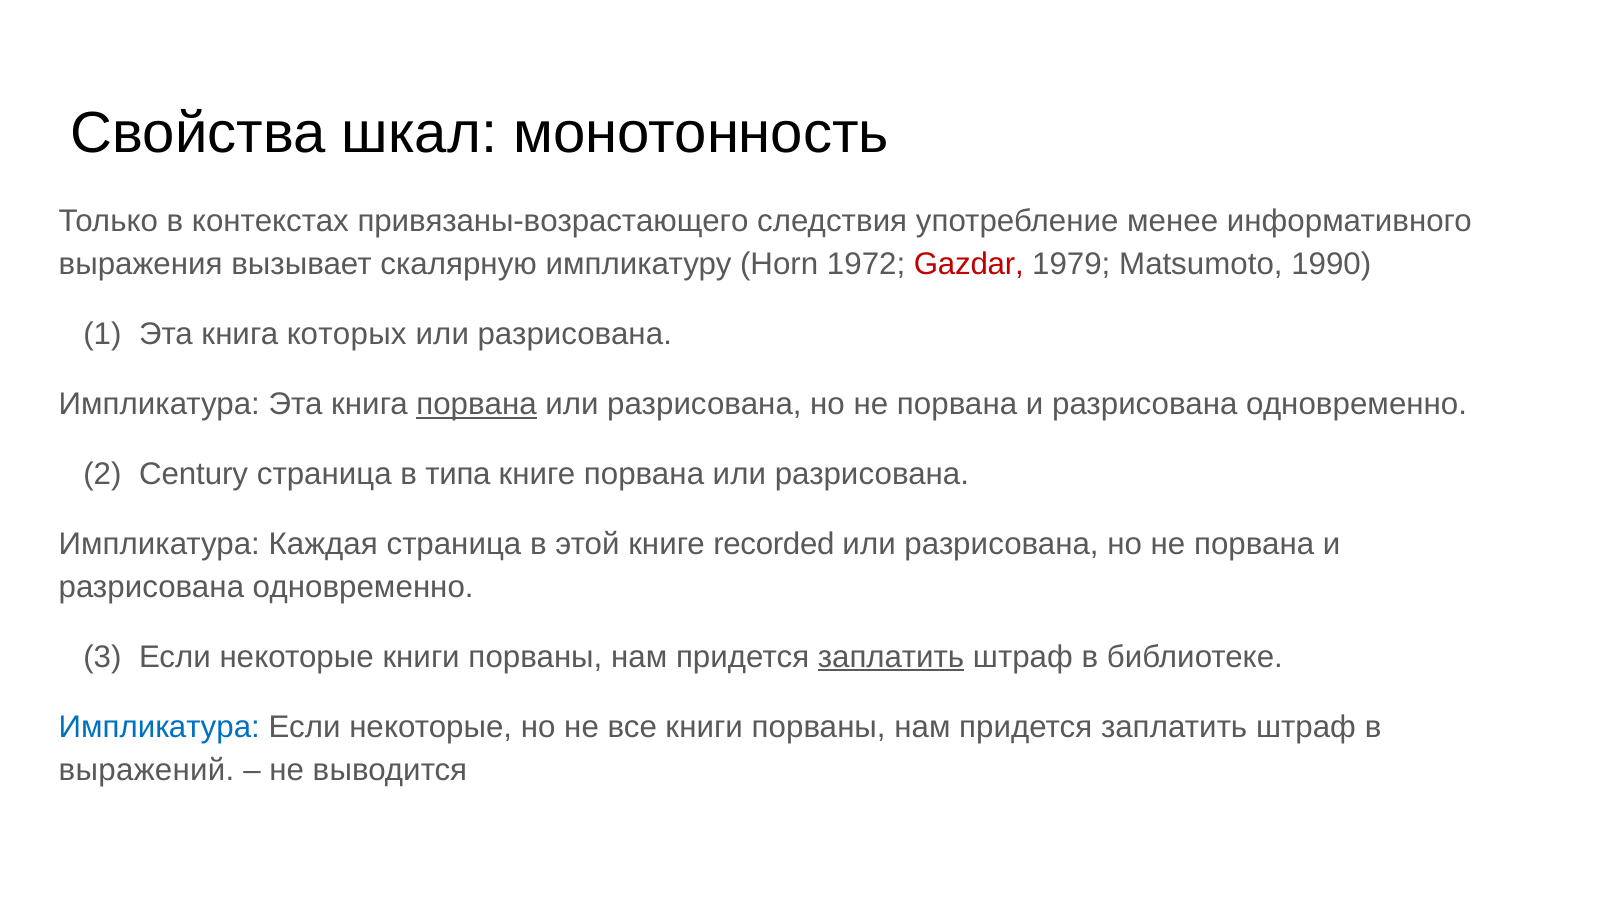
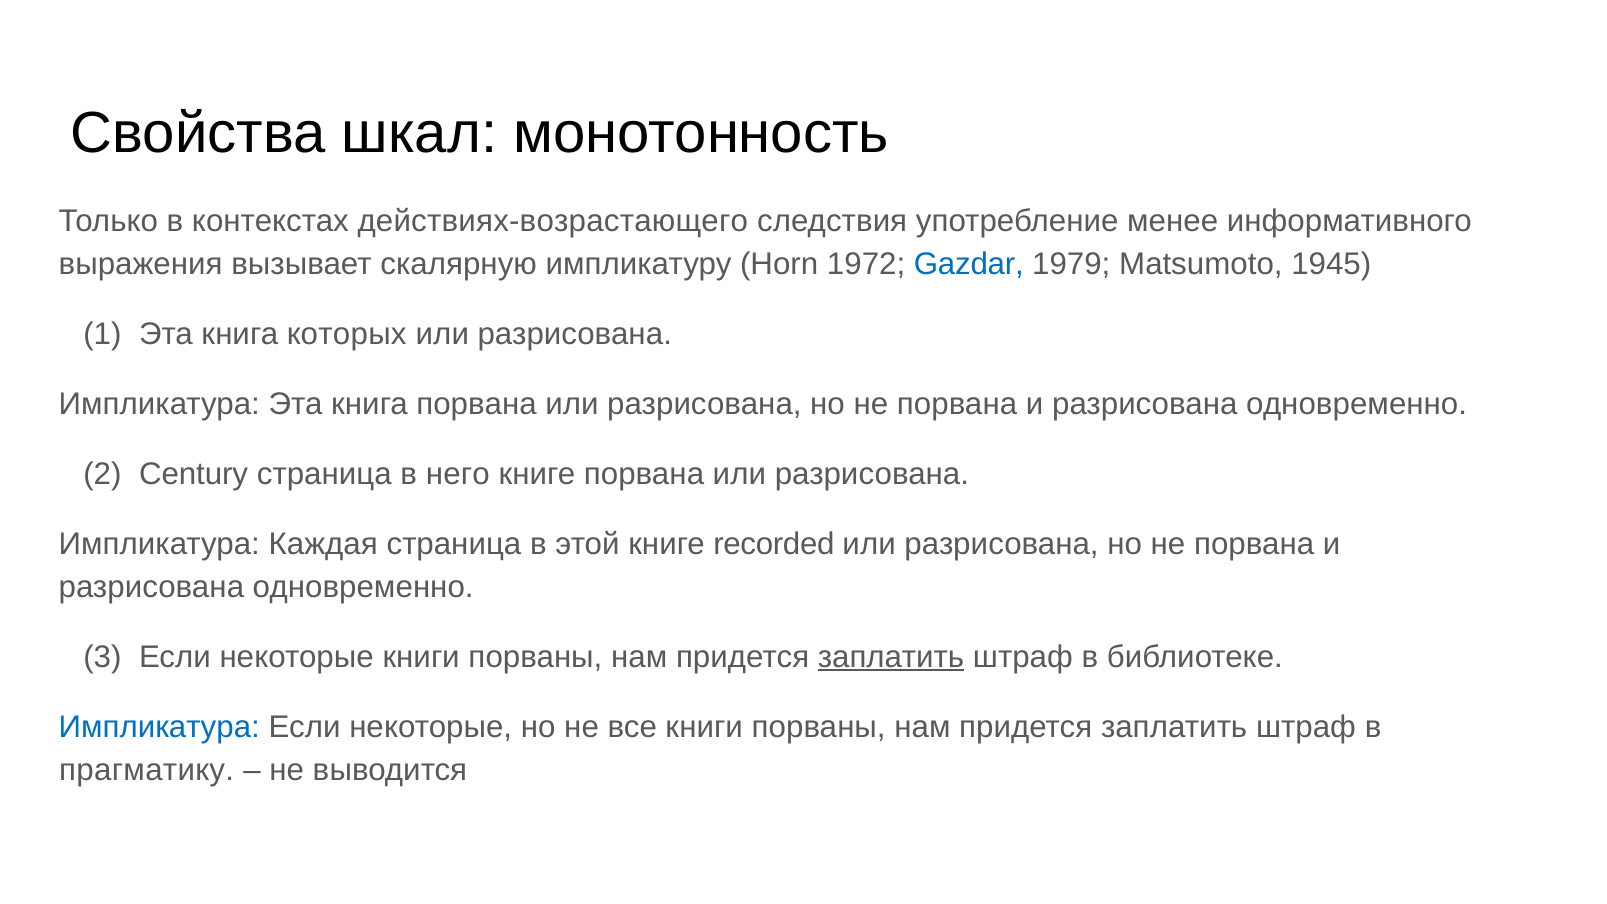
привязаны-возрастающего: привязаны-возрастающего -> действиях-возрастающего (553, 221)
Gazdar colour: red -> blue (969, 265)
1990: 1990 -> 1945 (1331, 265)
порвана underline: present -> none (477, 404)
типа: типа -> него (458, 474)
выражений: выражений -> прагматику (147, 770)
